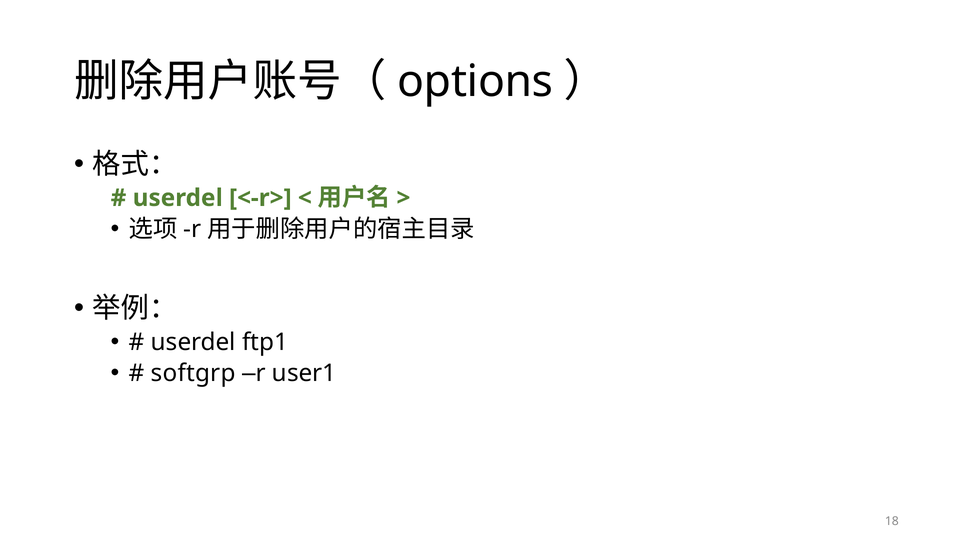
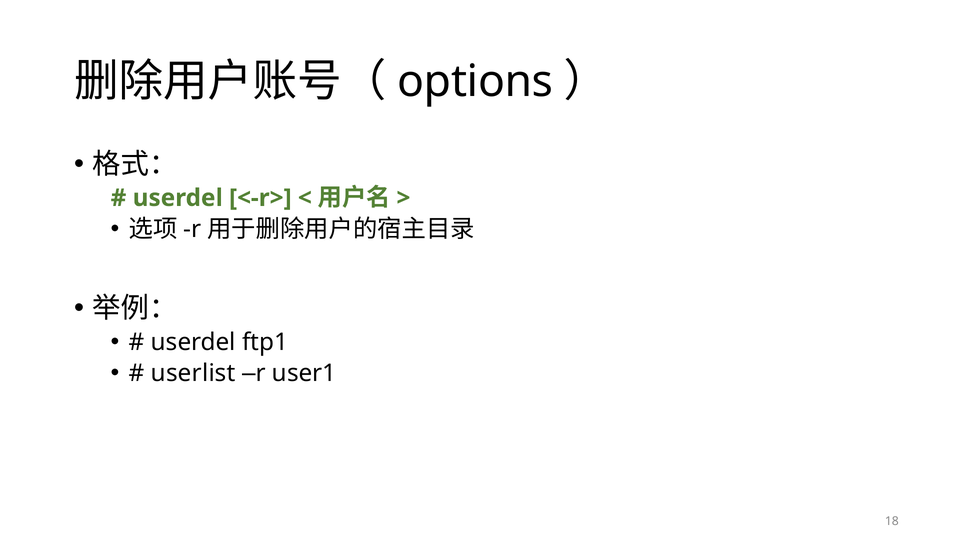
softgrp: softgrp -> userlist (193, 374)
